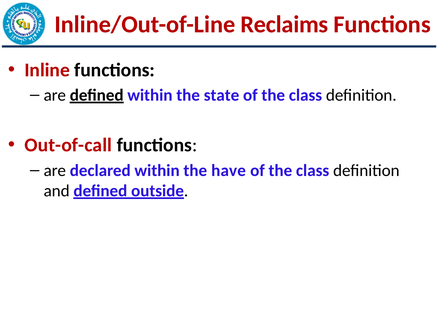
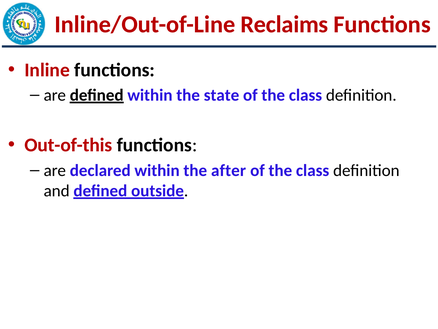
Out-of-call: Out-of-call -> Out-of-this (68, 145)
have: have -> after (229, 170)
